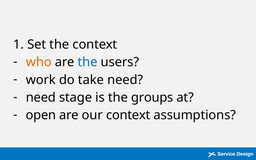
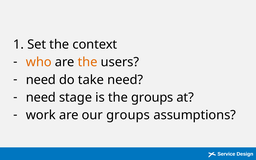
the colour: blue -> orange (88, 62)
work: work -> need (41, 80)
open: open -> work (41, 115)
our context: context -> groups (128, 115)
